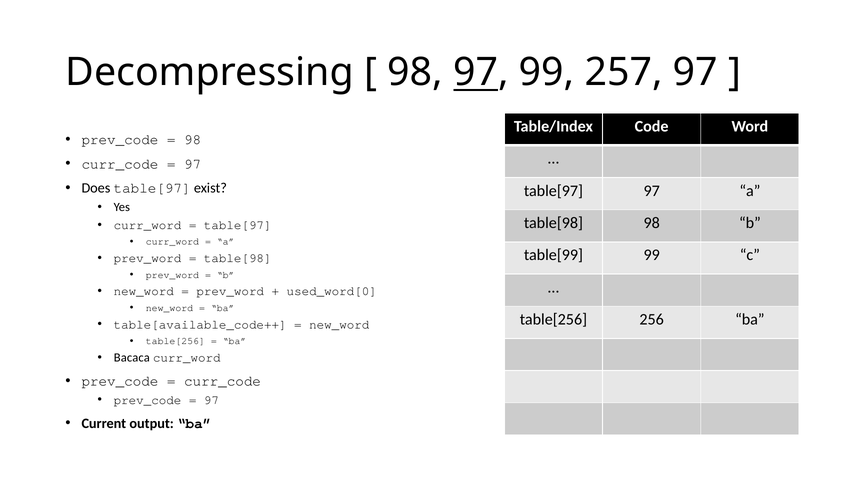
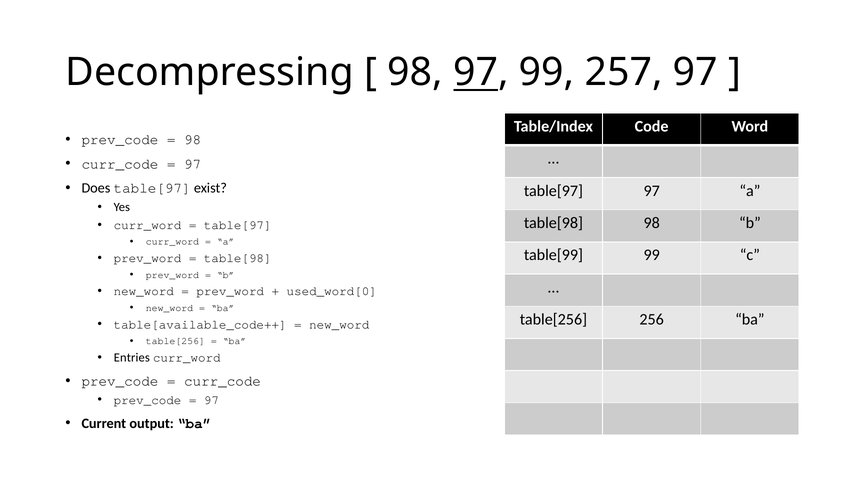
Bacaca: Bacaca -> Entries (132, 357)
